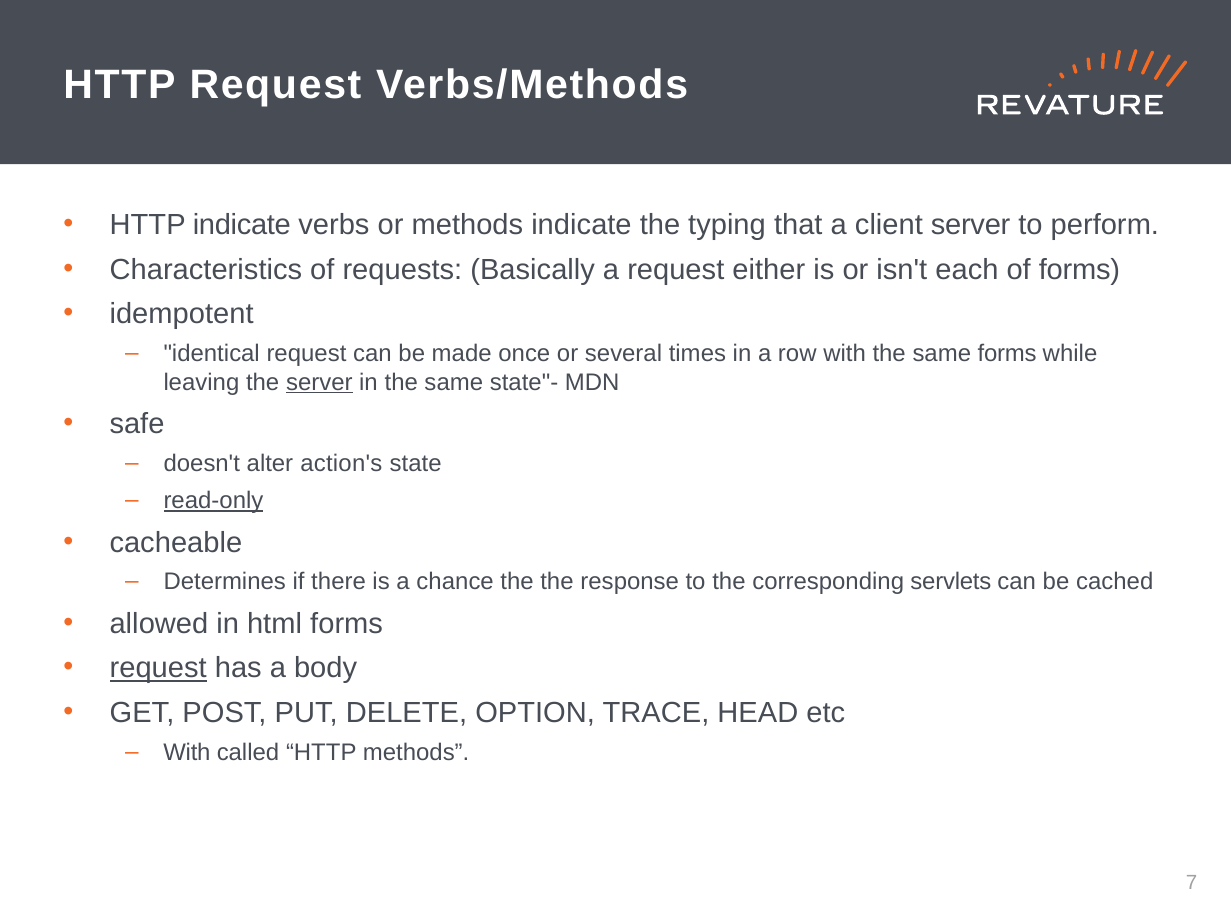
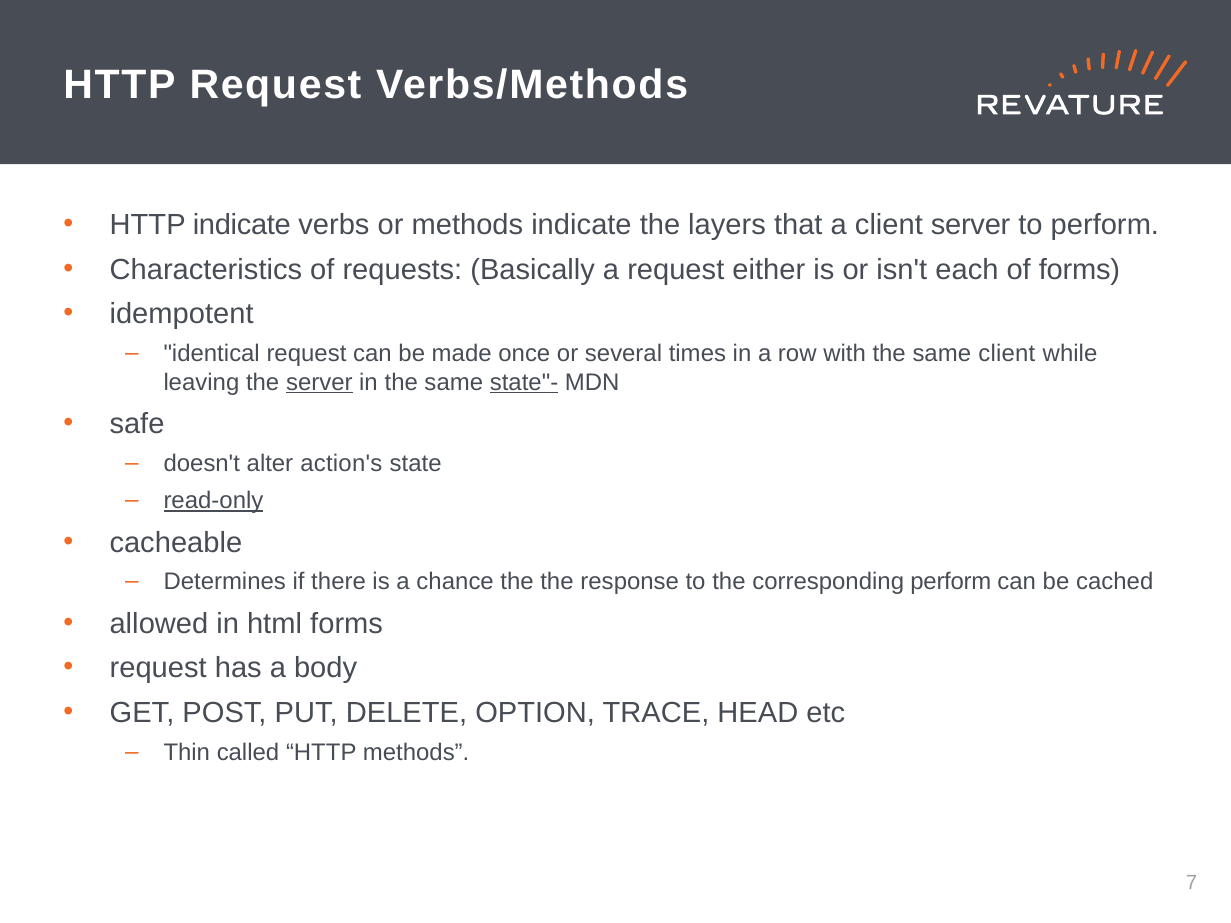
typing: typing -> layers (727, 225)
same forms: forms -> client (1007, 354)
state"- underline: none -> present (524, 382)
corresponding servlets: servlets -> perform (951, 582)
request underline: present -> none (158, 668)
With: With -> Thin (187, 753)
